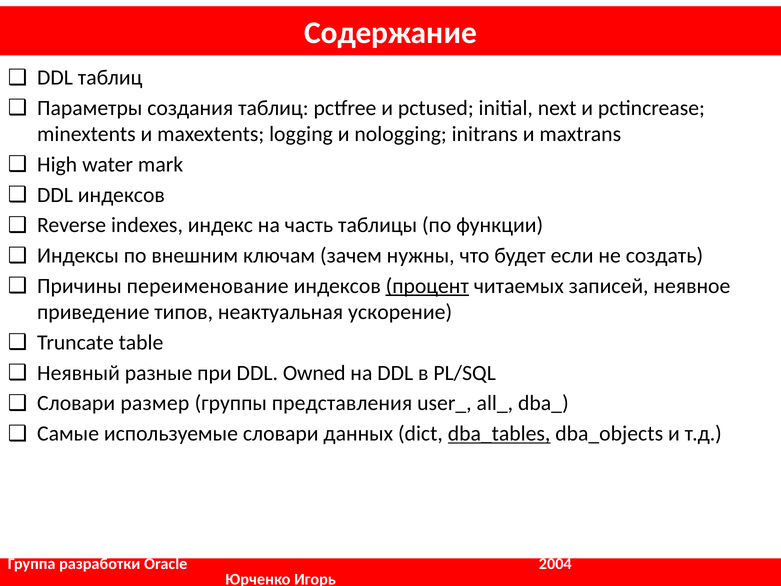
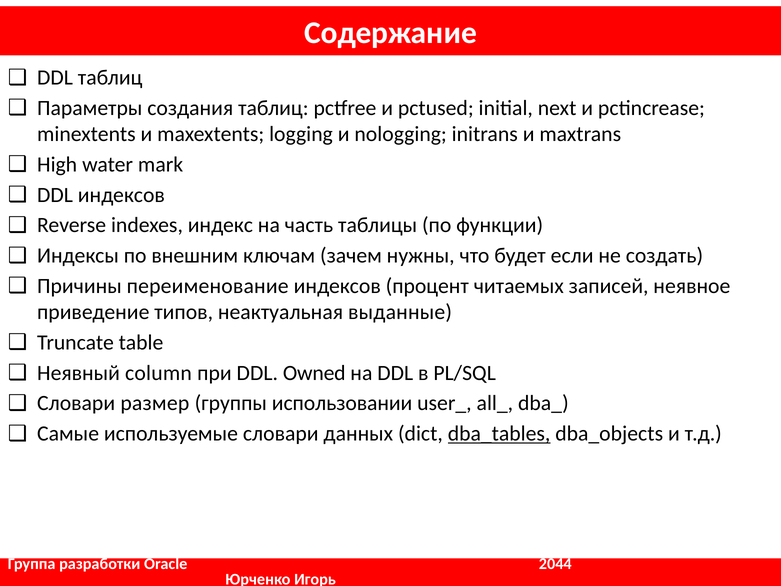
процент underline: present -> none (427, 286)
ускорение: ускорение -> выданные (400, 312)
разные: разные -> column (158, 373)
представления: представления -> использовании (342, 403)
2004: 2004 -> 2044 (555, 563)
